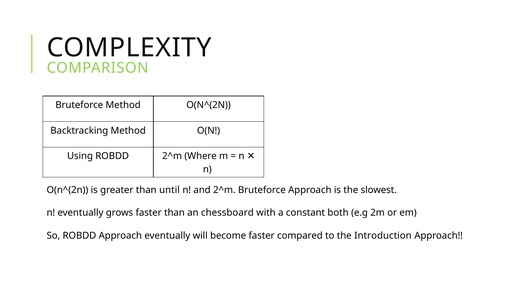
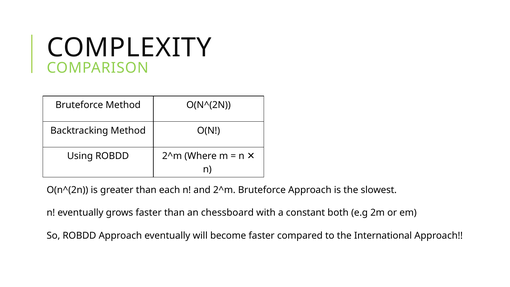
until: until -> each (170, 190)
Introduction: Introduction -> International (383, 236)
